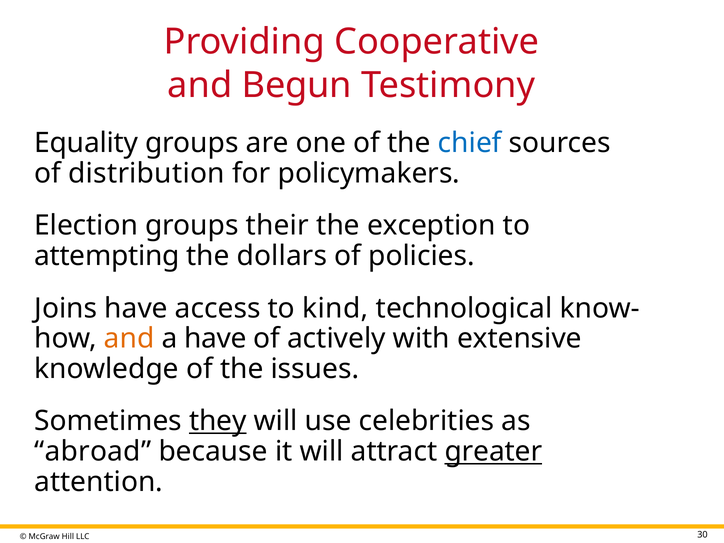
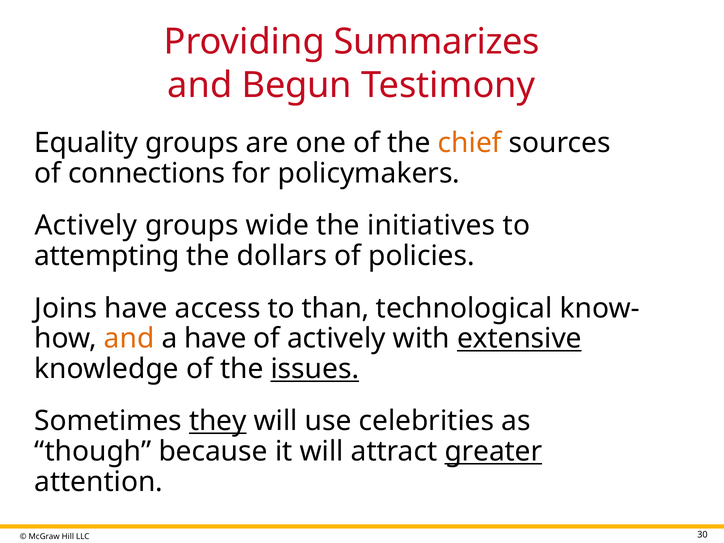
Cooperative: Cooperative -> Summarizes (437, 42)
chief colour: blue -> orange (470, 143)
distribution: distribution -> connections (147, 174)
Election: Election -> Actively (86, 226)
their: their -> wide (277, 226)
exception: exception -> initiatives (431, 226)
kind: kind -> than (336, 308)
extensive underline: none -> present (519, 339)
issues underline: none -> present (315, 369)
abroad: abroad -> though (93, 452)
